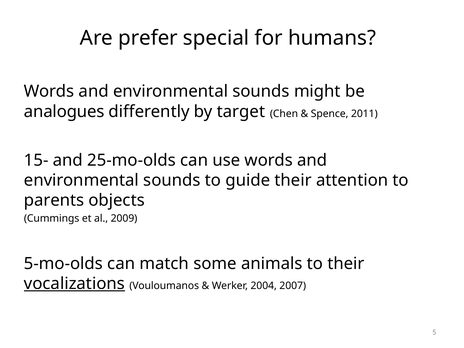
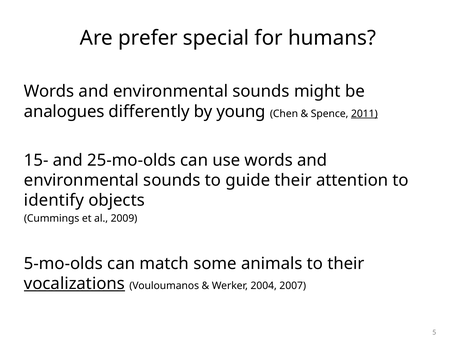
target: target -> young (241, 112)
2011 underline: none -> present (364, 114)
parents: parents -> identify (54, 200)
